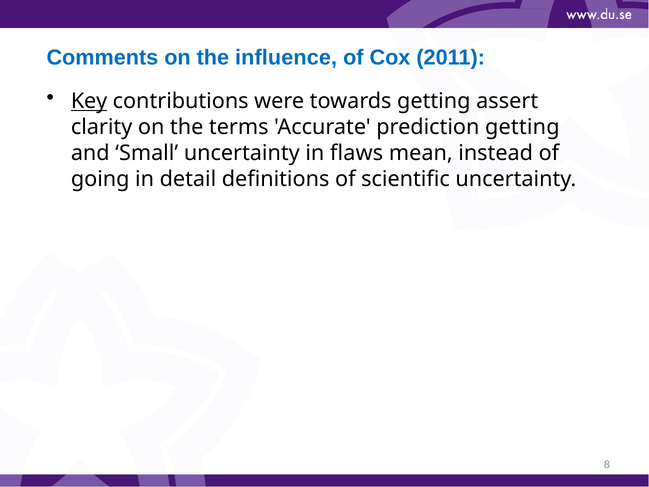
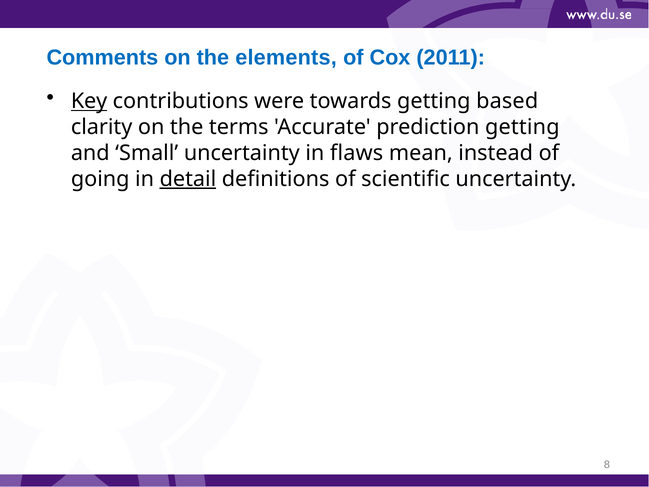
influence: influence -> elements (286, 58)
assert: assert -> based (507, 101)
detail underline: none -> present (188, 179)
